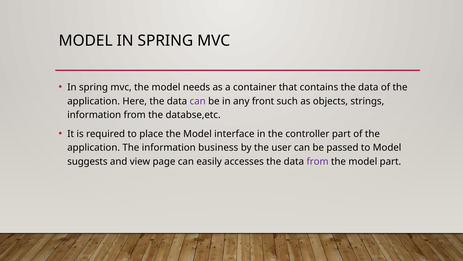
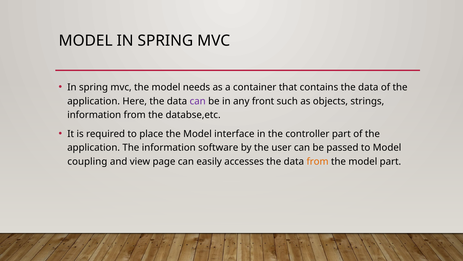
business: business -> software (218, 147)
suggests: suggests -> coupling (87, 161)
from colour: purple -> orange (318, 161)
